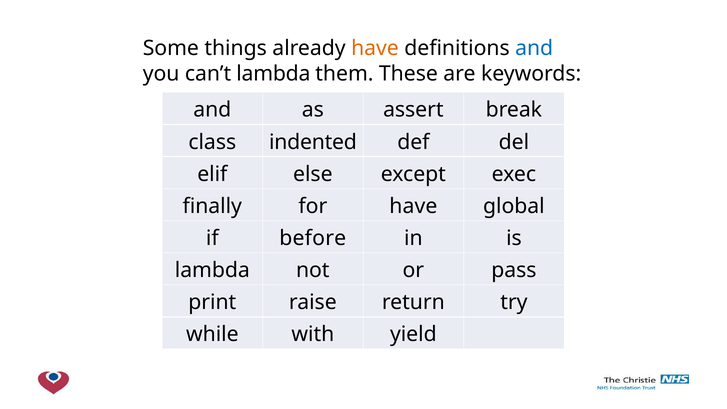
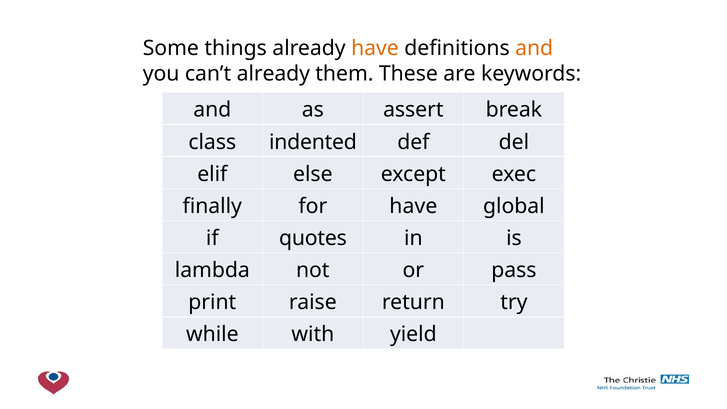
and colour: blue -> orange (534, 48)
can’t lambda: lambda -> already (273, 74)
before: before -> quotes (313, 238)
